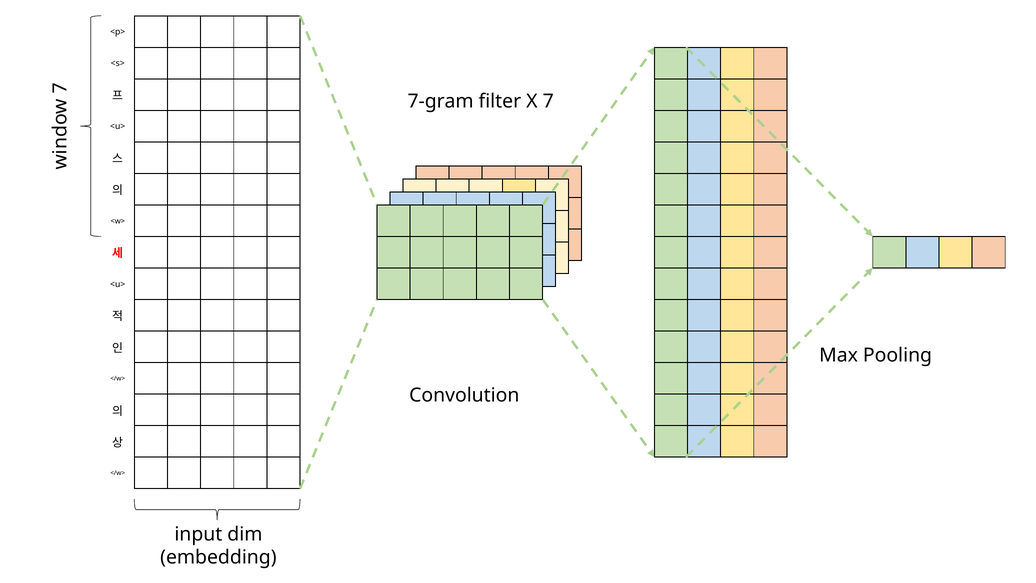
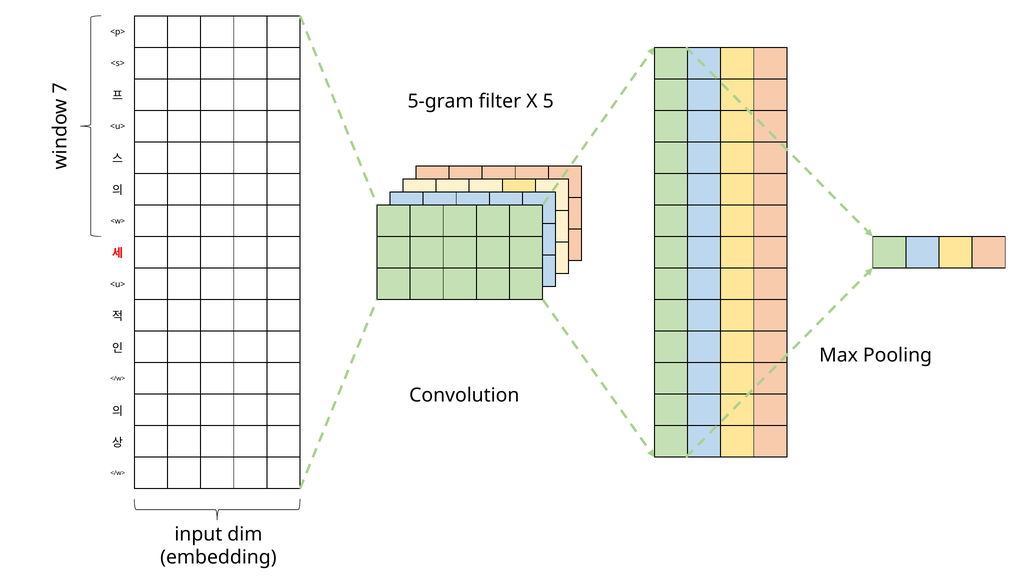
7-gram: 7-gram -> 5-gram (441, 101)
X 7: 7 -> 5 (548, 101)
